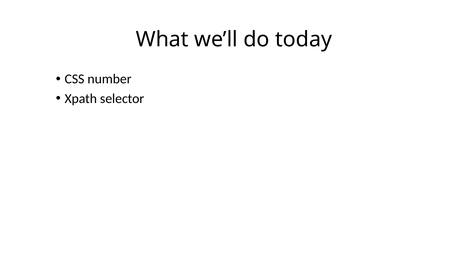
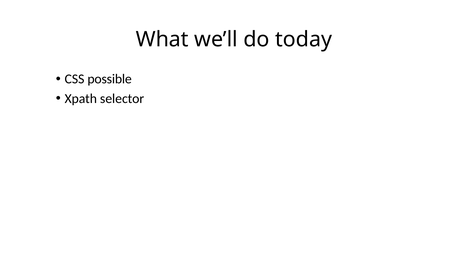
number: number -> possible (110, 79)
